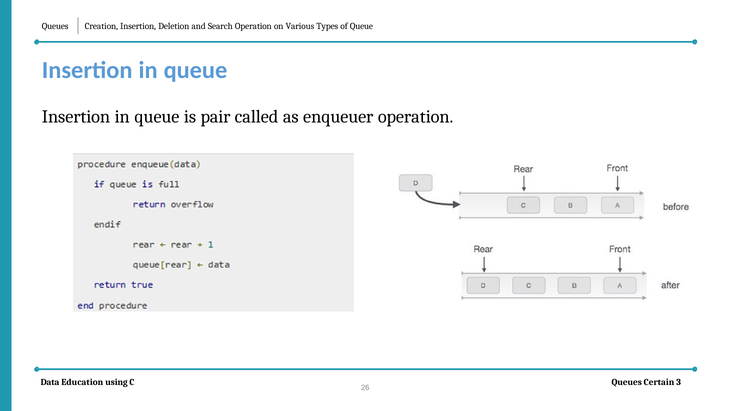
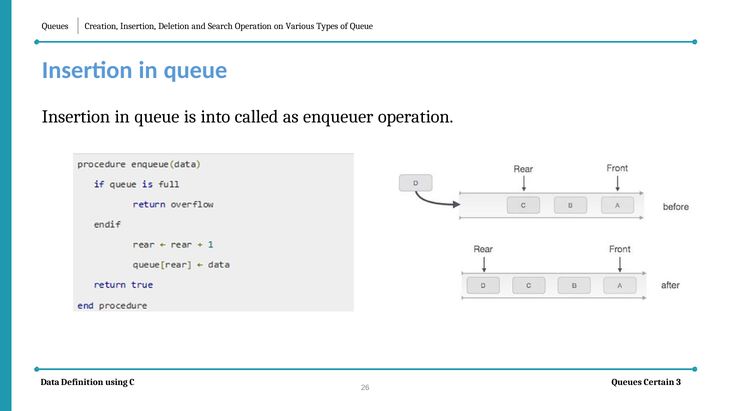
pair: pair -> into (215, 117)
Education: Education -> Definition (82, 382)
